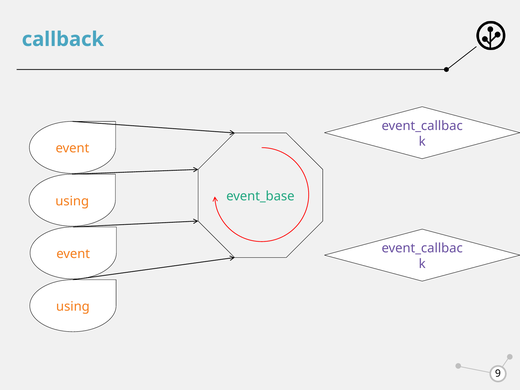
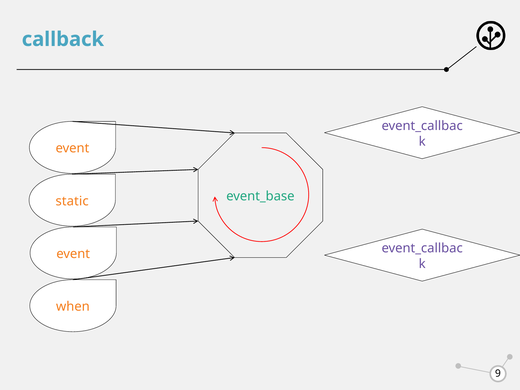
using: using -> static (72, 201)
using: using -> when (73, 307)
